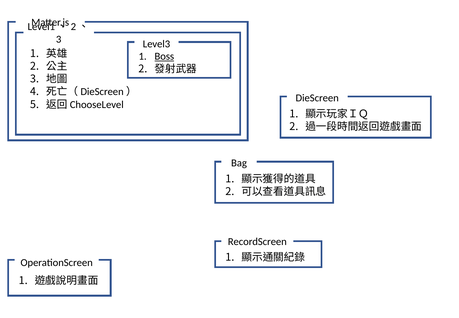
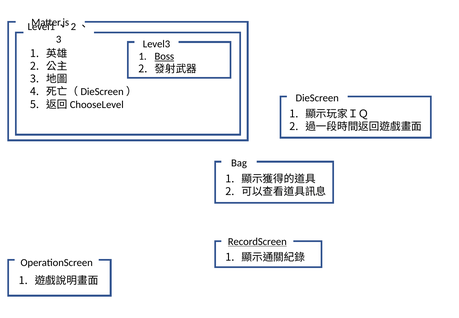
RecordScreen underline: none -> present (257, 241)
